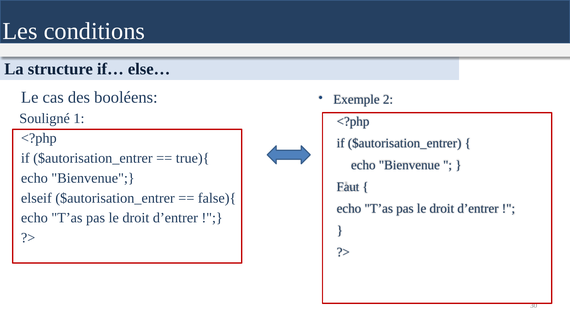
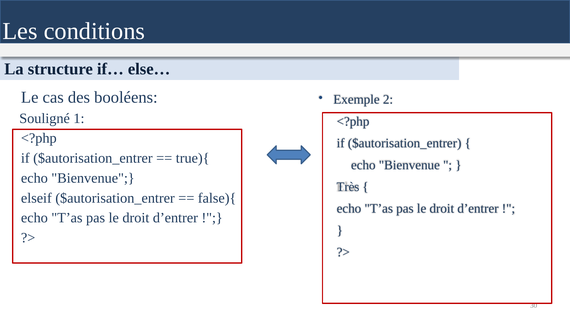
Faut: Faut -> Très (348, 187)
